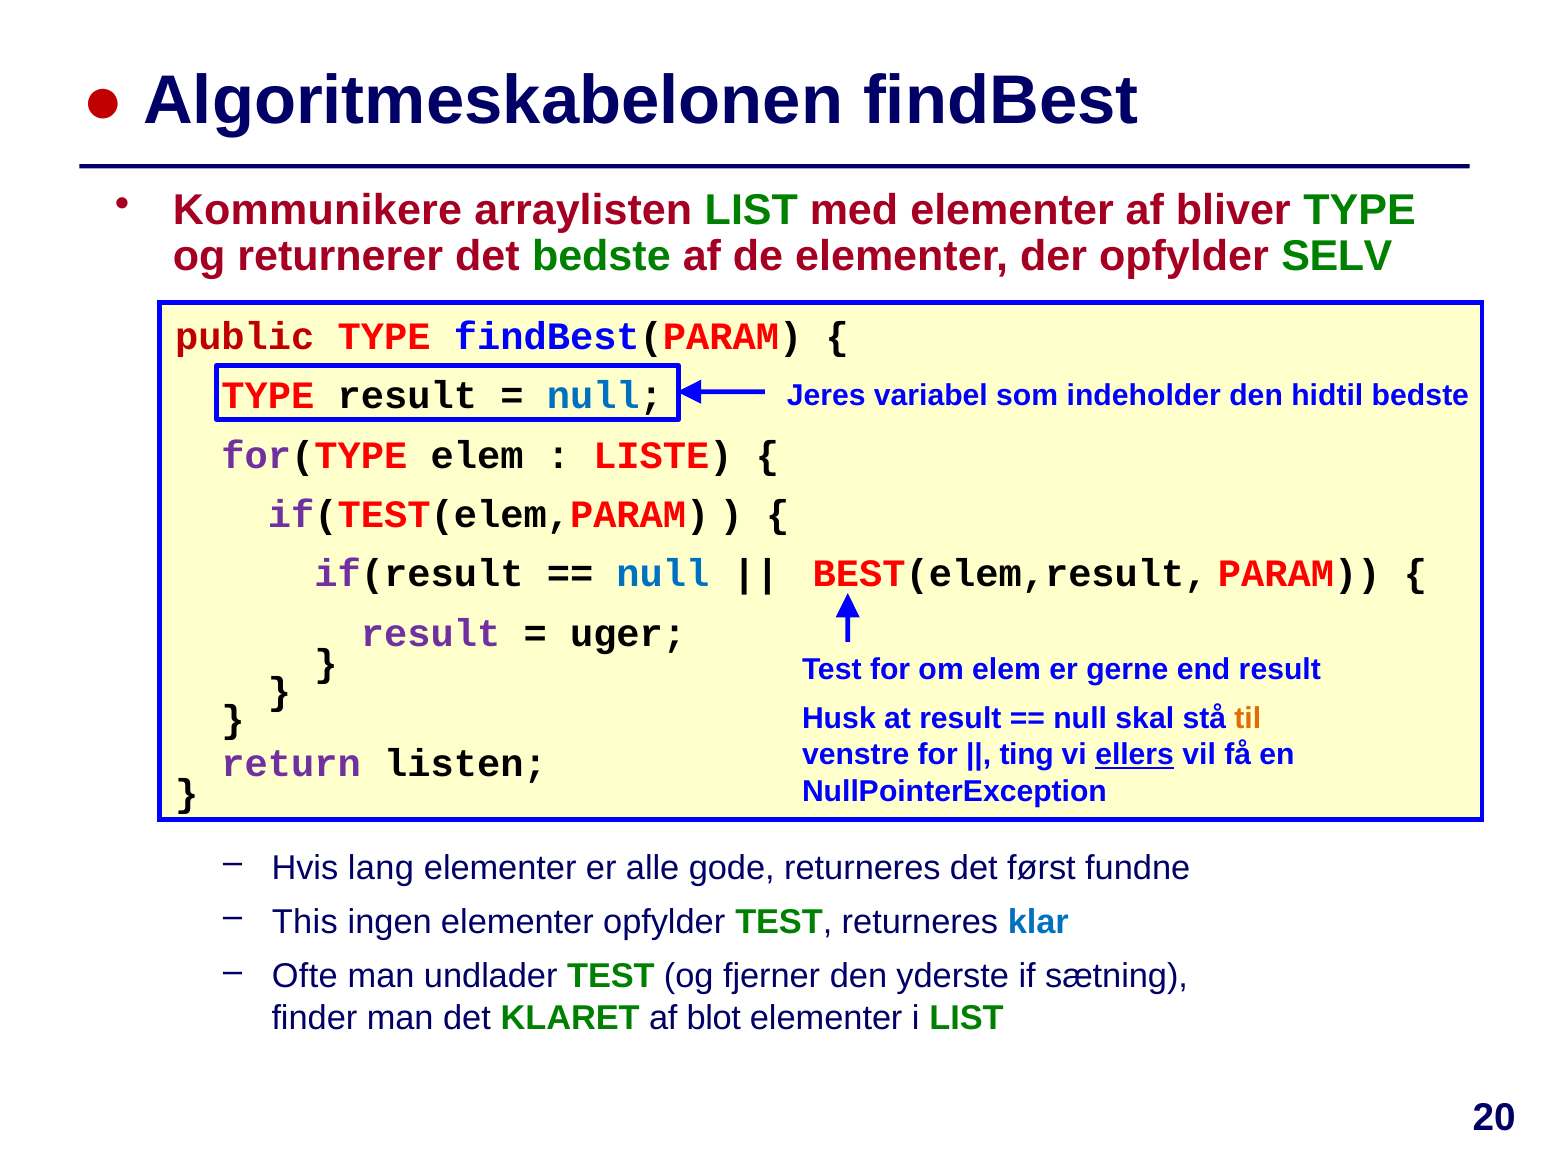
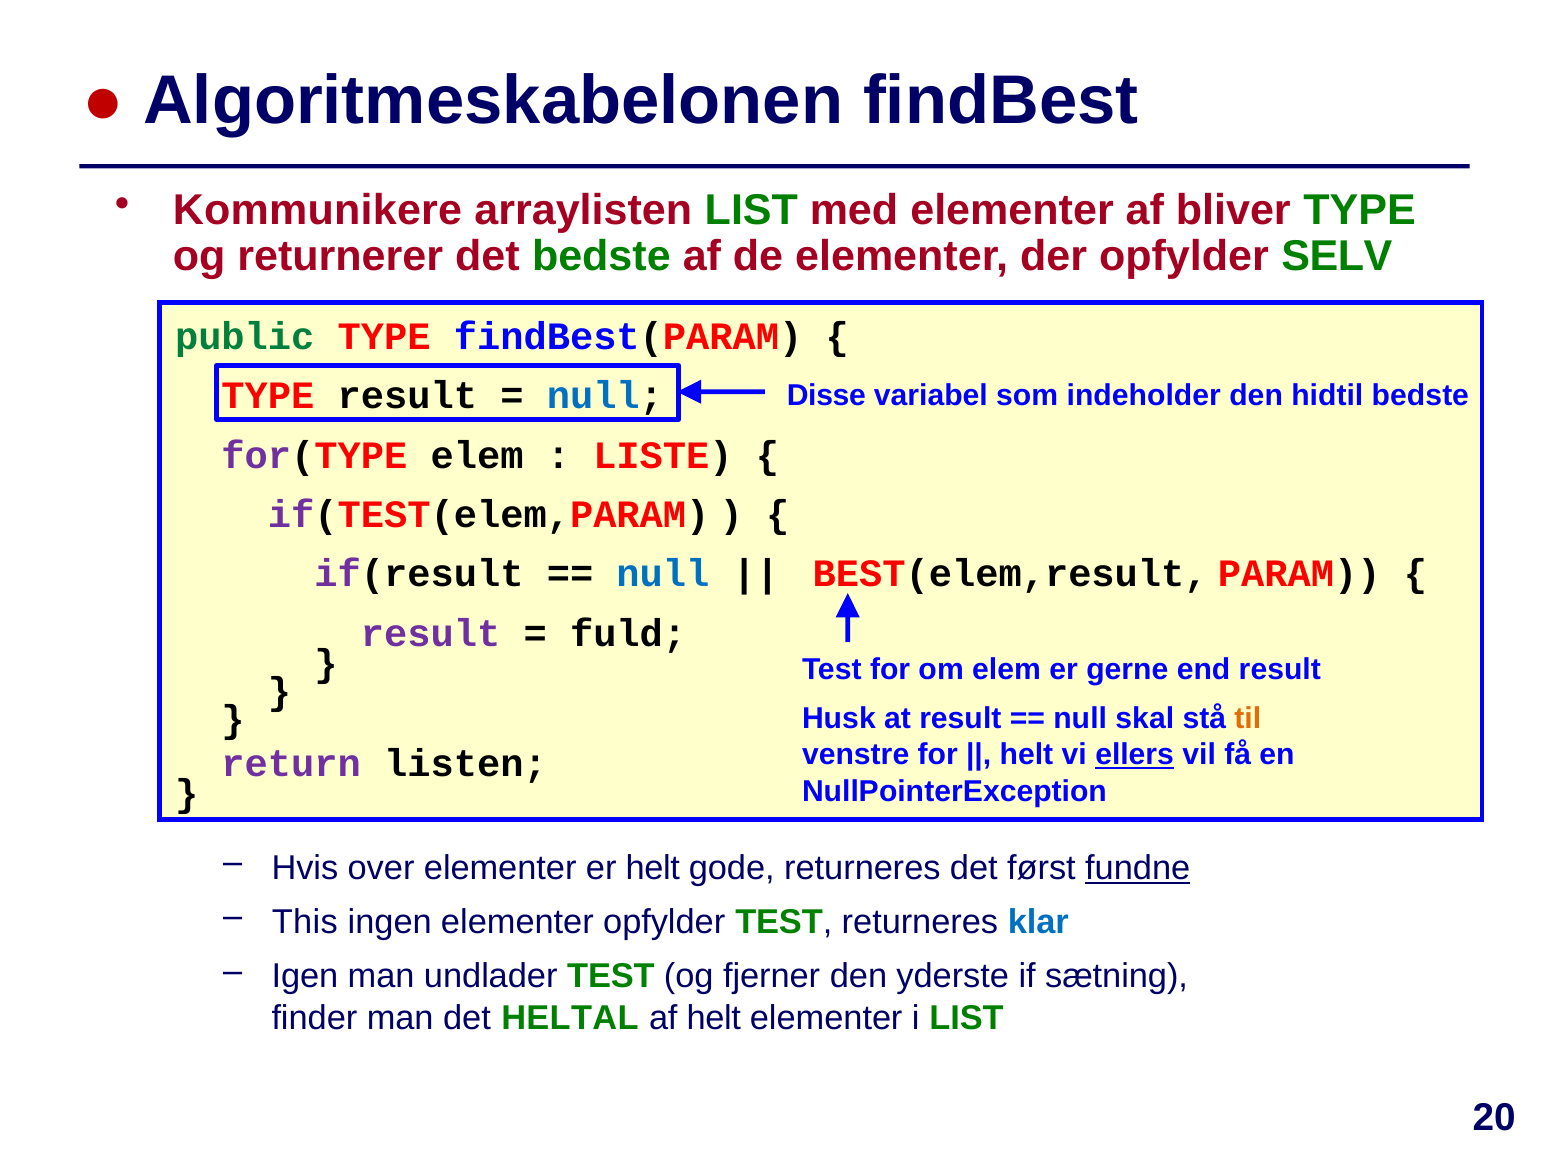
public colour: red -> green (245, 336)
Jeres: Jeres -> Disse (826, 395)
uger: uger -> fuld (628, 633)
ting: ting -> helt (1026, 755)
lang: lang -> over (381, 868)
er alle: alle -> helt (653, 868)
fundne underline: none -> present (1138, 868)
Ofte: Ofte -> Igen (305, 976)
KLARET: KLARET -> HELTAL (570, 1018)
af blot: blot -> helt (714, 1018)
